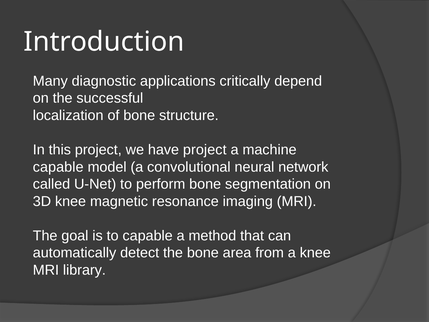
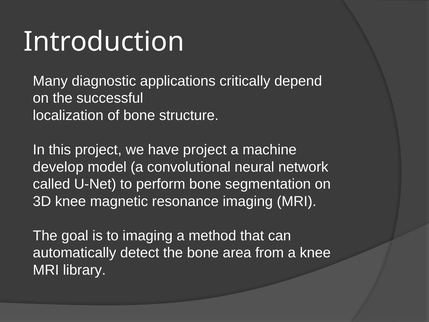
capable: capable -> develop (58, 167)
to capable: capable -> imaging (148, 235)
